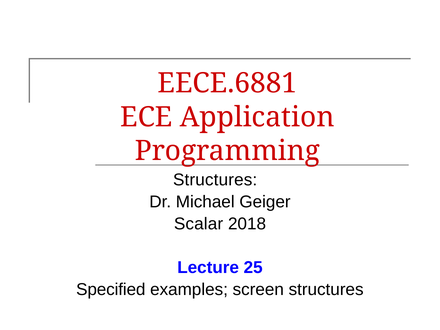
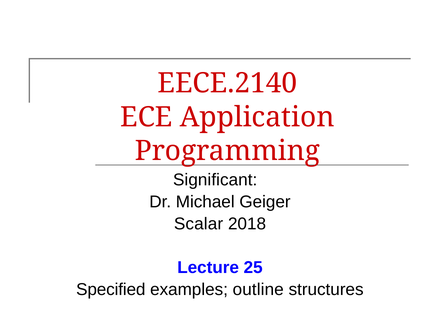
EECE.6881: EECE.6881 -> EECE.2140 (227, 83)
Structures: Structures -> Significant (215, 180)
screen: screen -> outline (258, 289)
